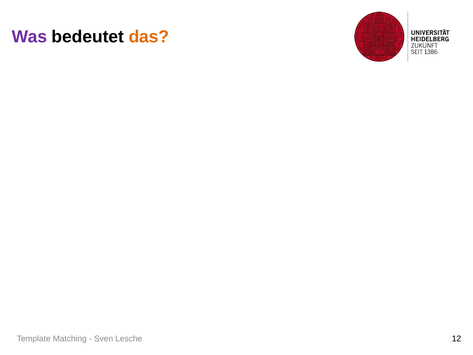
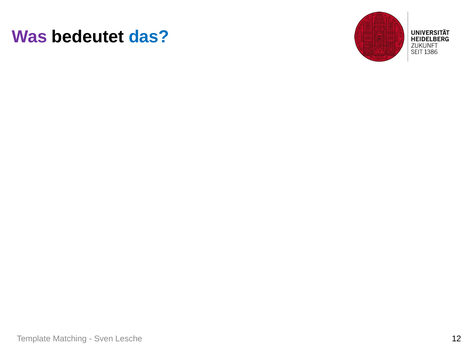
das colour: orange -> blue (149, 37)
